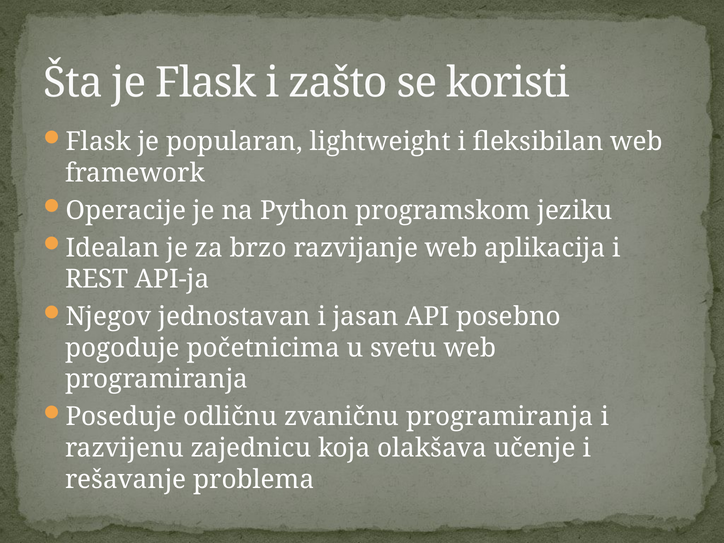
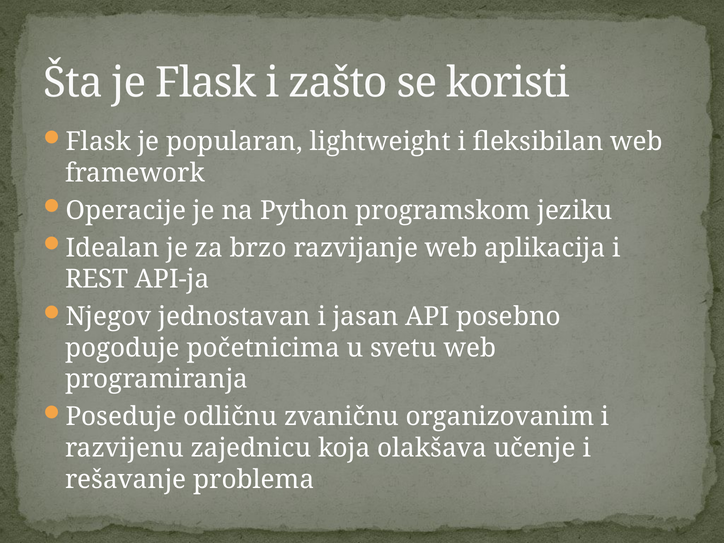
zvaničnu programiranja: programiranja -> organizovanim (500, 417)
